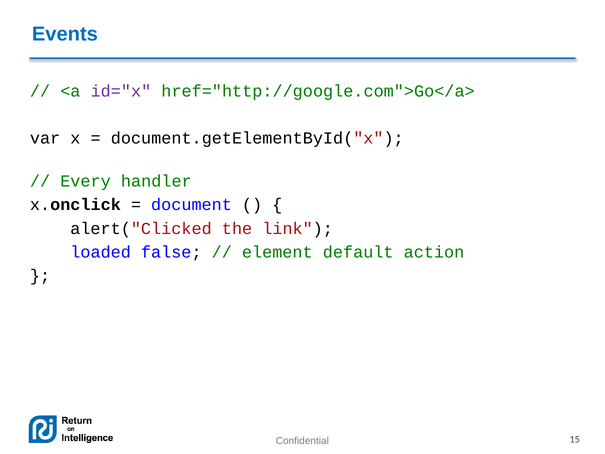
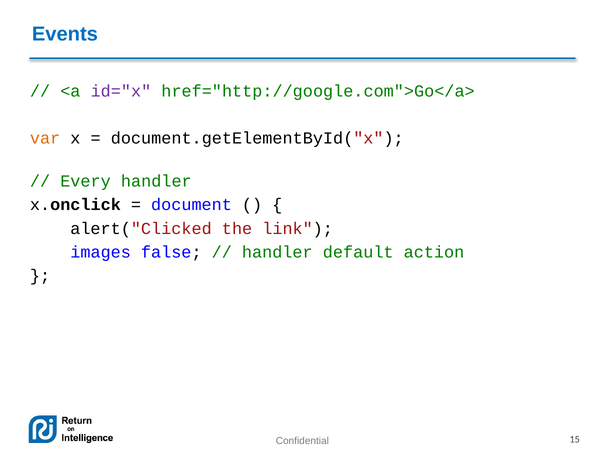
var colour: black -> orange (45, 138)
loaded: loaded -> images (101, 252)
element: element -> handler (277, 252)
